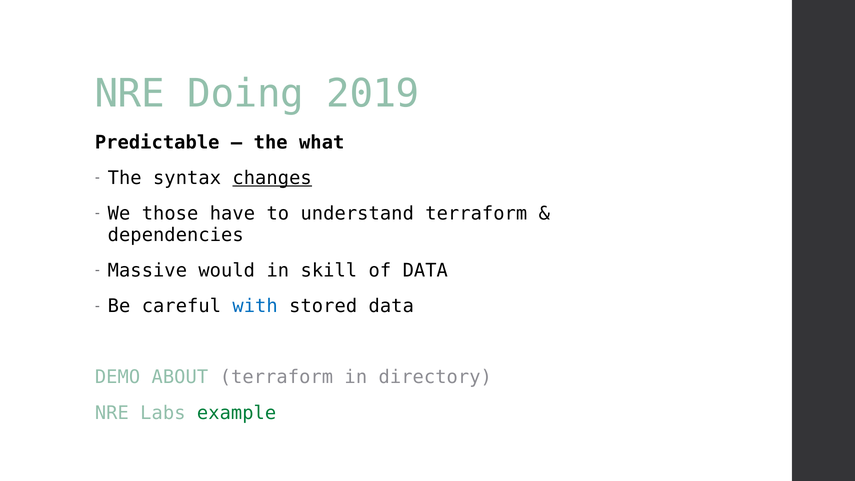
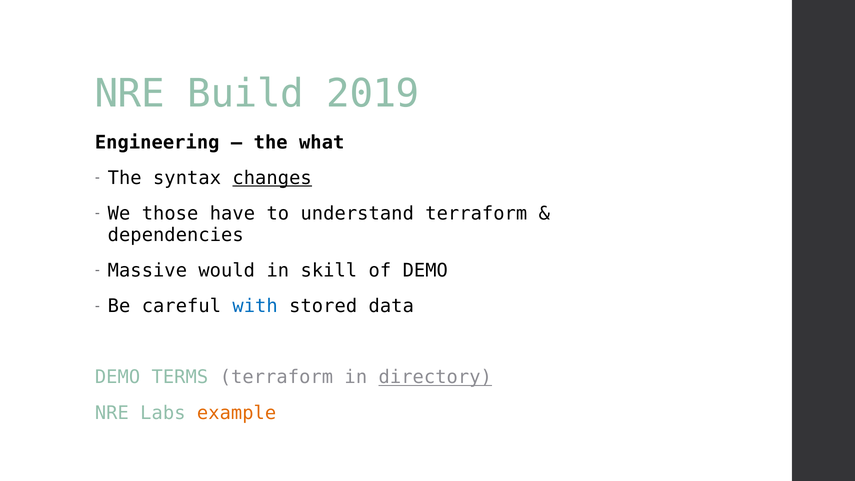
Doing: Doing -> Build (246, 94)
Predictable: Predictable -> Engineering (157, 142)
of DATA: DATA -> DEMO (425, 270)
ABOUT: ABOUT -> TERMS (180, 377)
directory underline: none -> present (435, 377)
example colour: green -> orange (237, 413)
